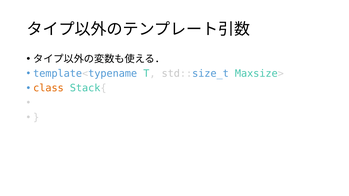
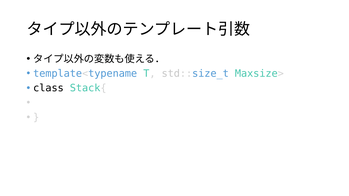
class colour: orange -> black (48, 88)
